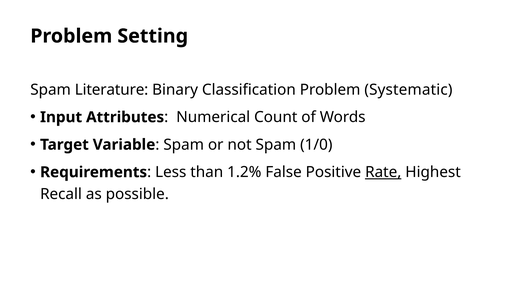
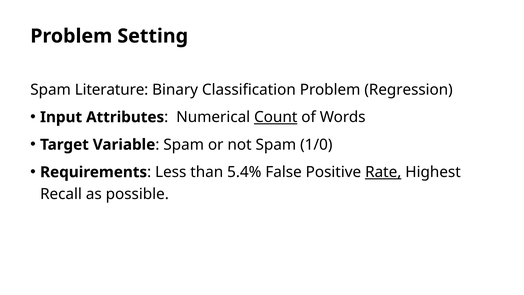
Systematic: Systematic -> Regression (409, 90)
Count underline: none -> present (276, 117)
1.2%: 1.2% -> 5.4% (244, 172)
